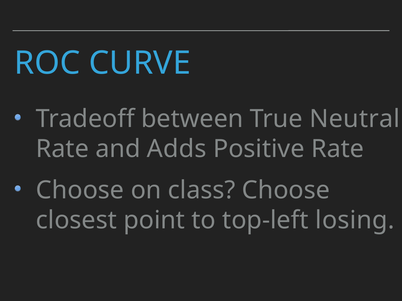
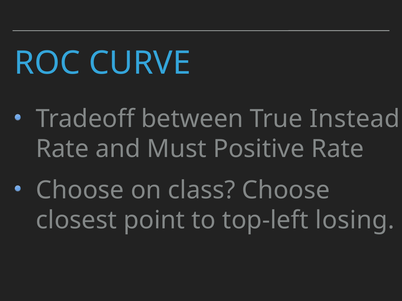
Neutral: Neutral -> Instead (355, 119)
Adds: Adds -> Must (177, 149)
